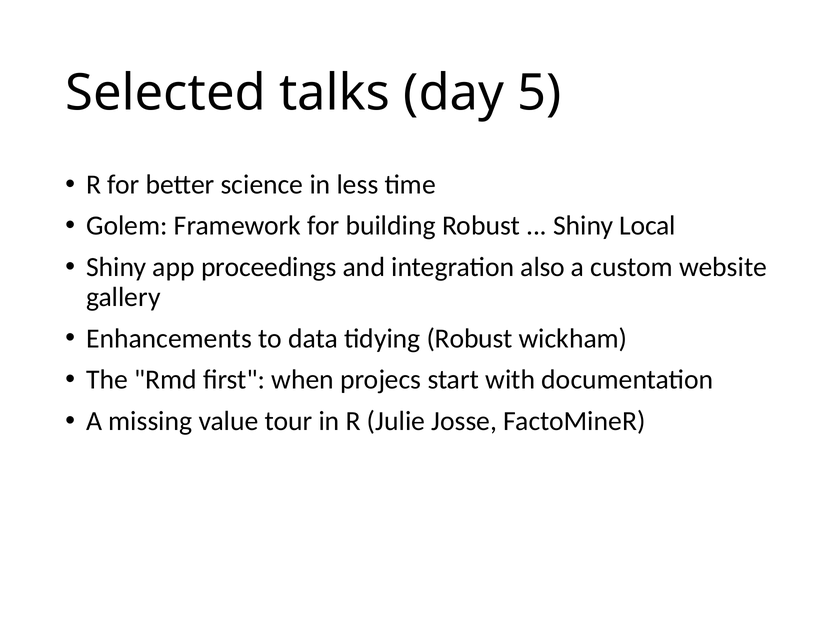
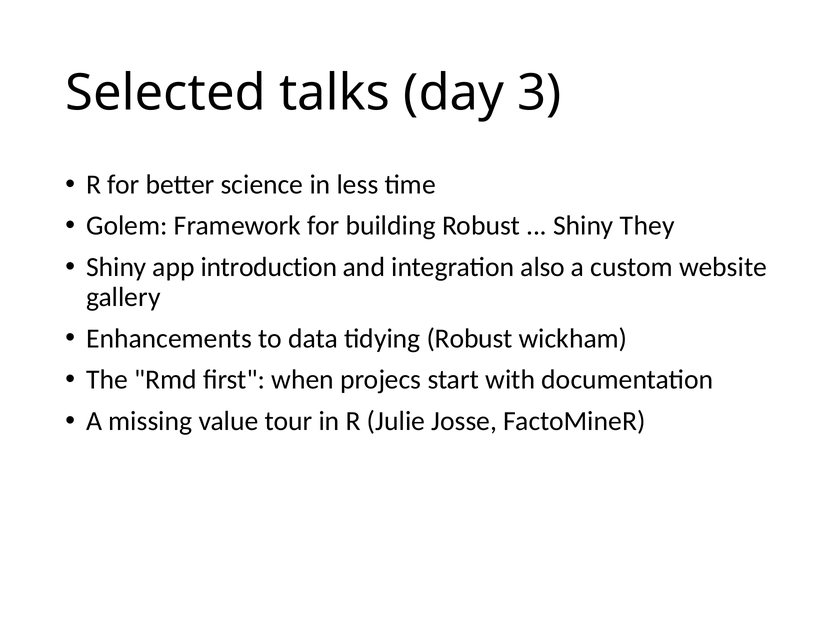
5: 5 -> 3 (539, 93)
Local: Local -> They (647, 226)
proceedings: proceedings -> introduction (269, 267)
